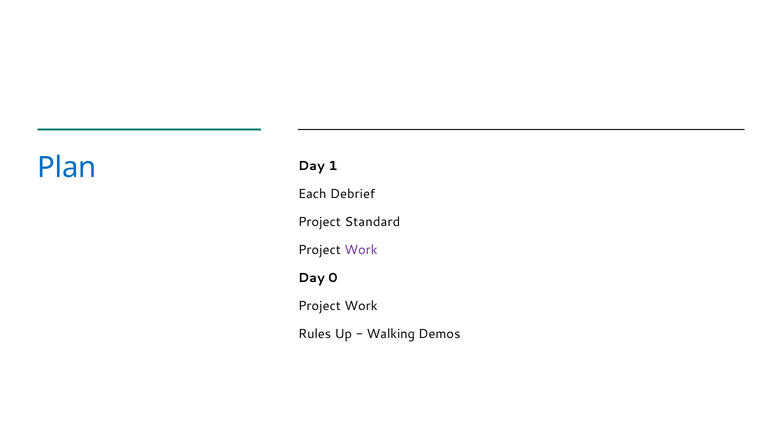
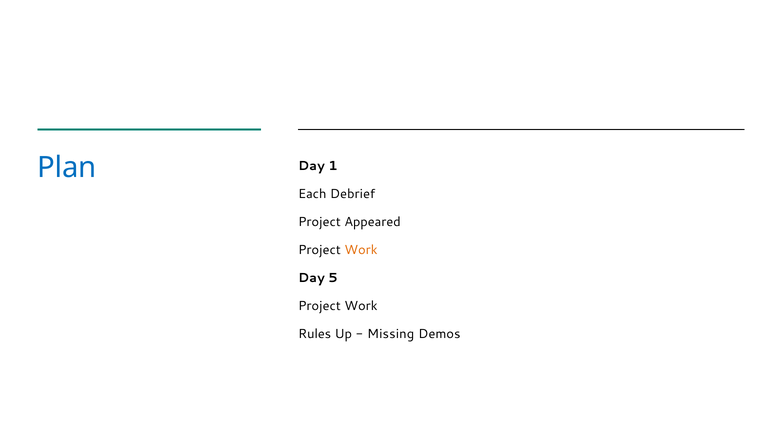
Standard: Standard -> Appeared (373, 222)
Work colour: purple -> orange (361, 250)
0: 0 -> 5 (333, 278)
Walking: Walking -> Missing (391, 334)
